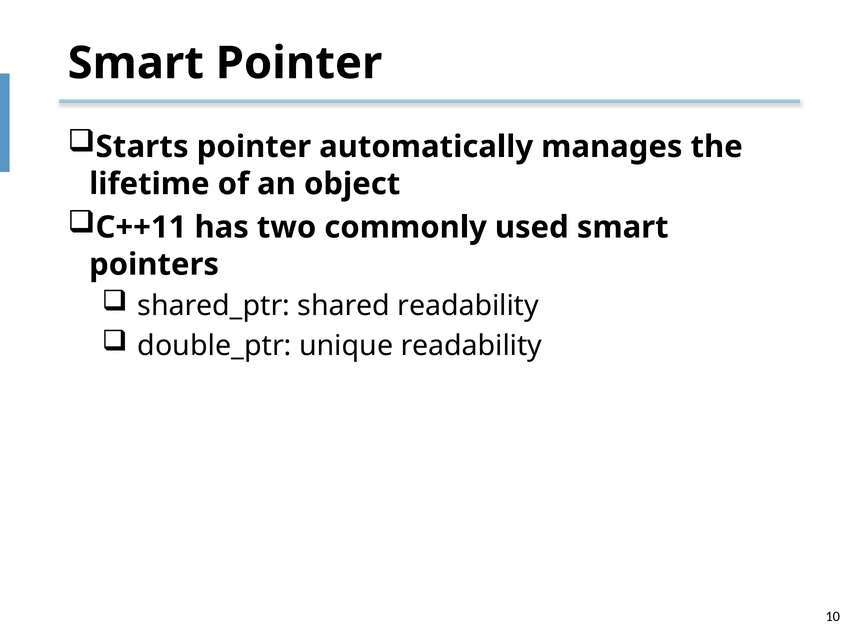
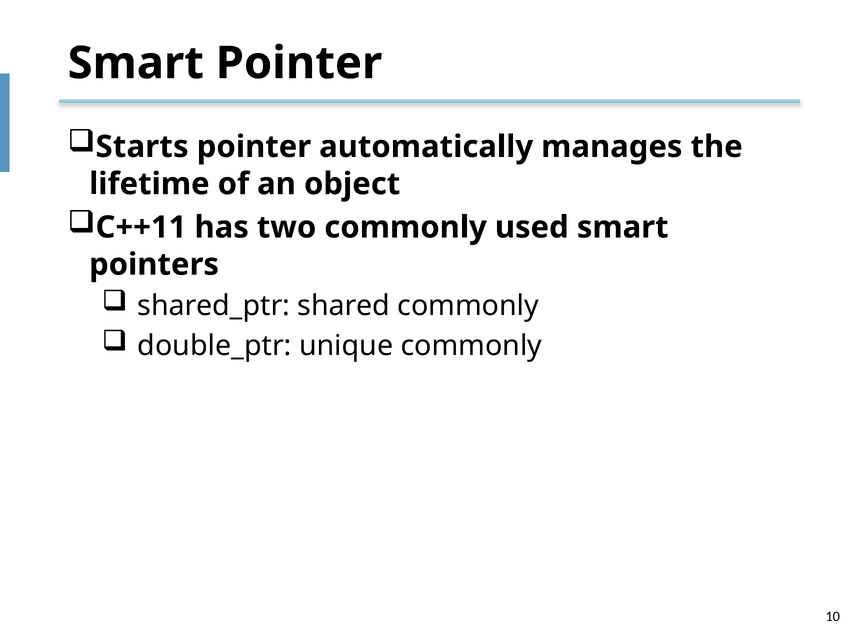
shared readability: readability -> commonly (468, 306)
unique readability: readability -> commonly (471, 346)
